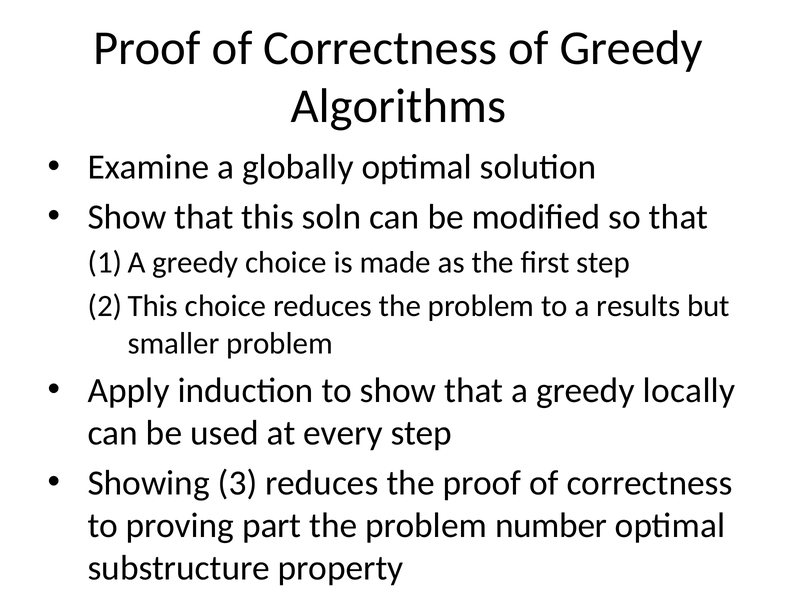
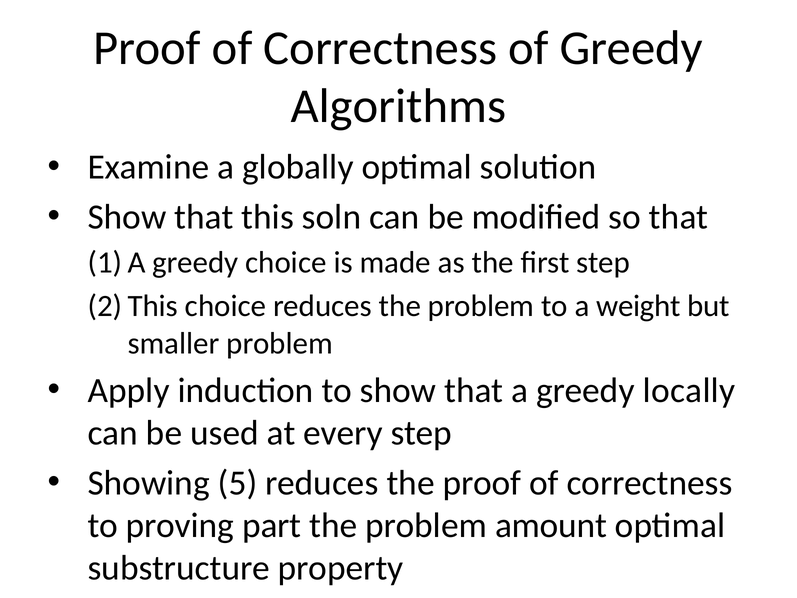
results: results -> weight (638, 306)
3: 3 -> 5 (238, 483)
number: number -> amount (551, 525)
